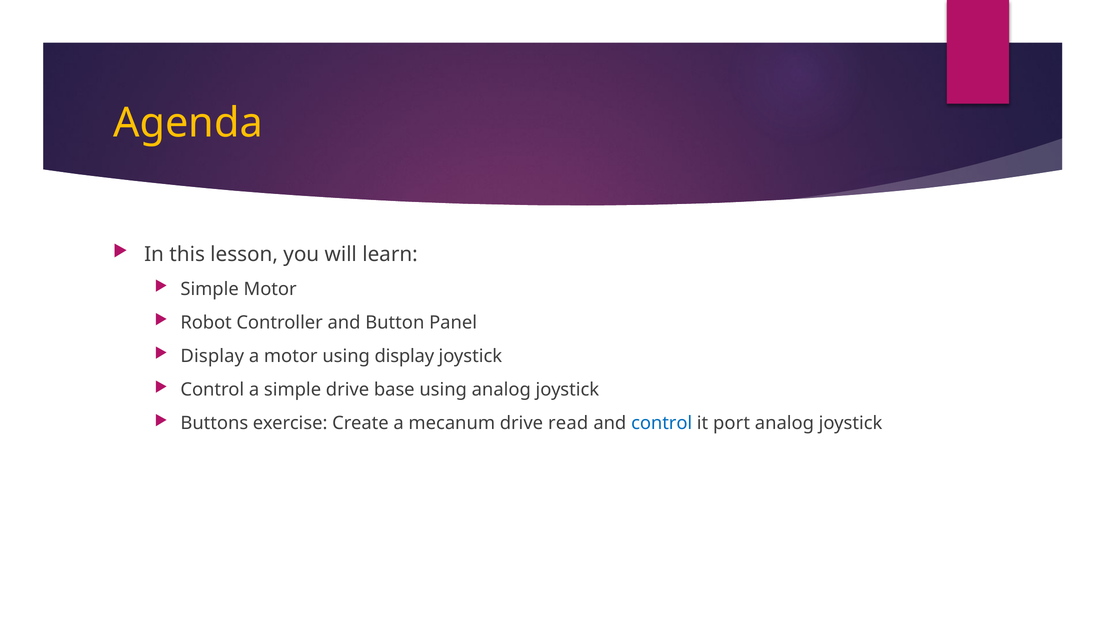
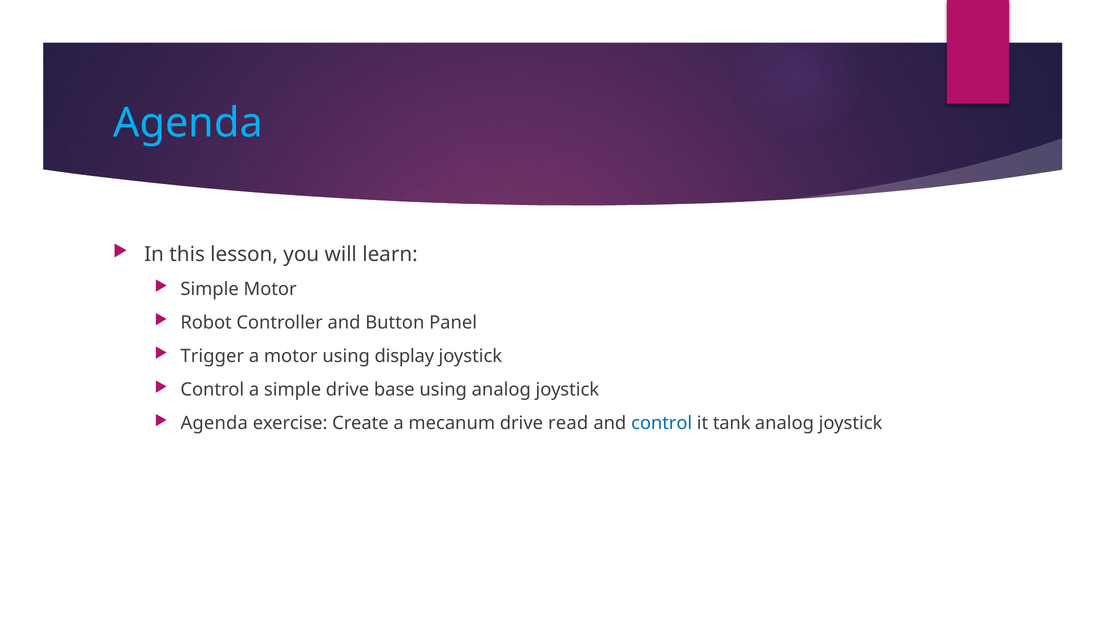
Agenda colour: yellow -> light blue (188, 123)
Display: Display -> Trigger (212, 356)
Buttons: Buttons -> Agenda (214, 423)
port: port -> tank (732, 423)
